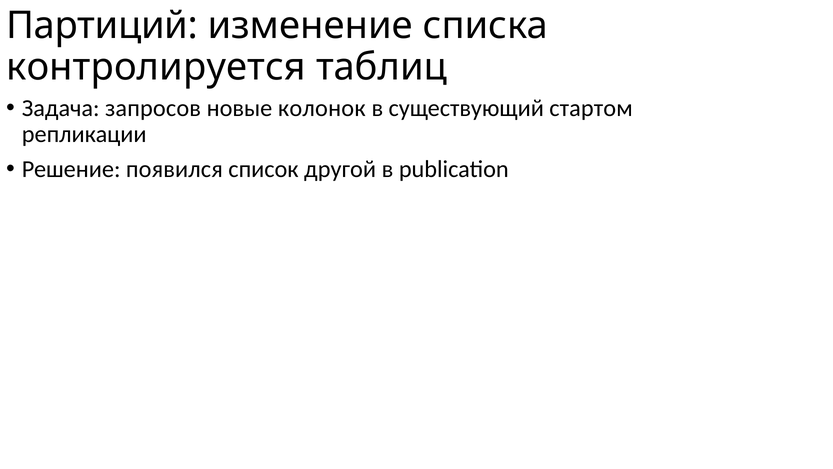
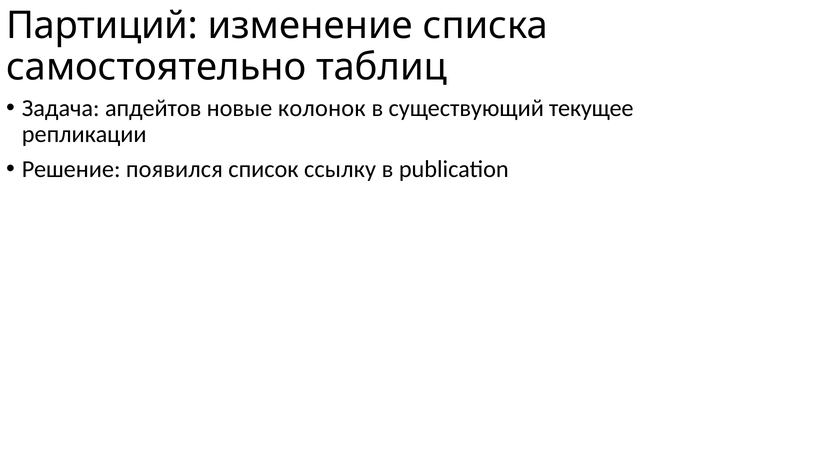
контролируется: контролируется -> самостоятельно (156, 67)
запросов: запросов -> апдейтов (153, 108)
стартом: стартом -> текущее (591, 108)
другой: другой -> ссылку (340, 169)
